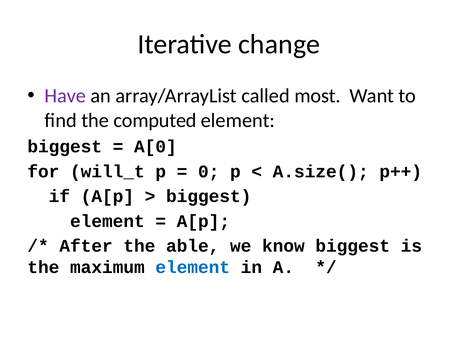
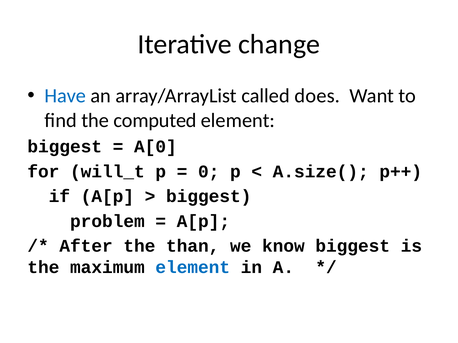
Have colour: purple -> blue (65, 96)
most: most -> does (317, 96)
element: element -> problem (107, 222)
able: able -> than (193, 246)
